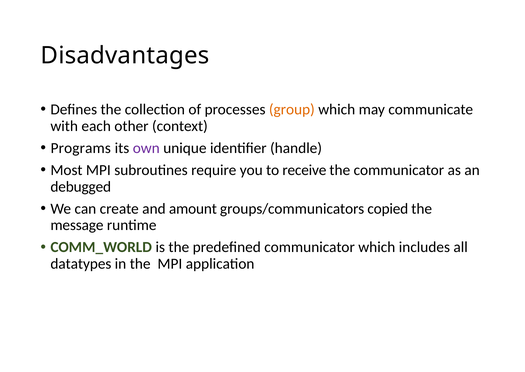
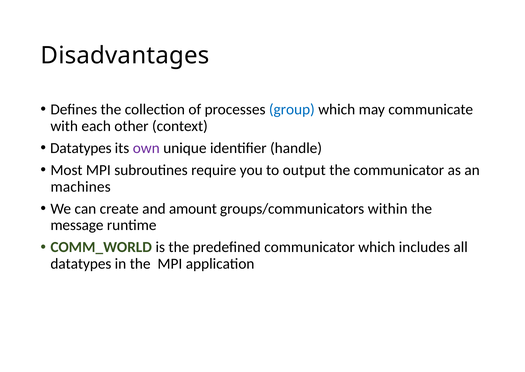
group colour: orange -> blue (292, 109)
Programs: Programs -> Datatypes (81, 148)
receive: receive -> output (304, 170)
debugged: debugged -> machines (81, 186)
copied: copied -> within (388, 208)
